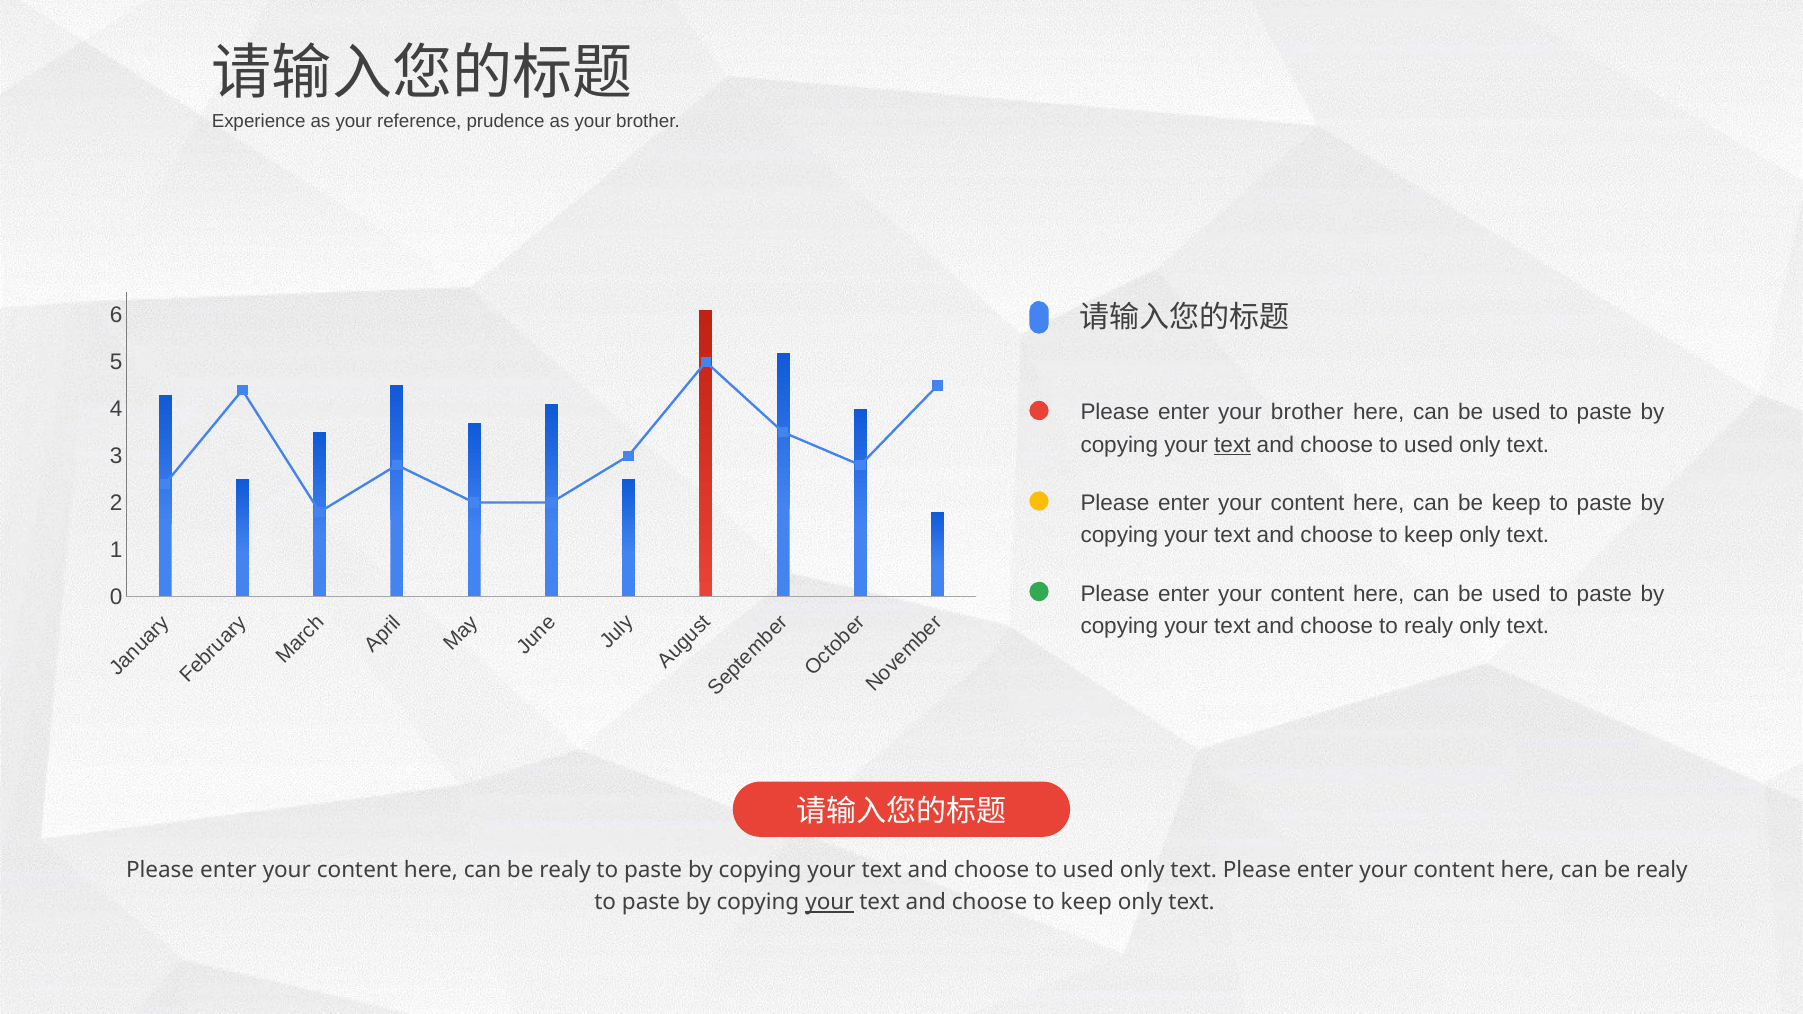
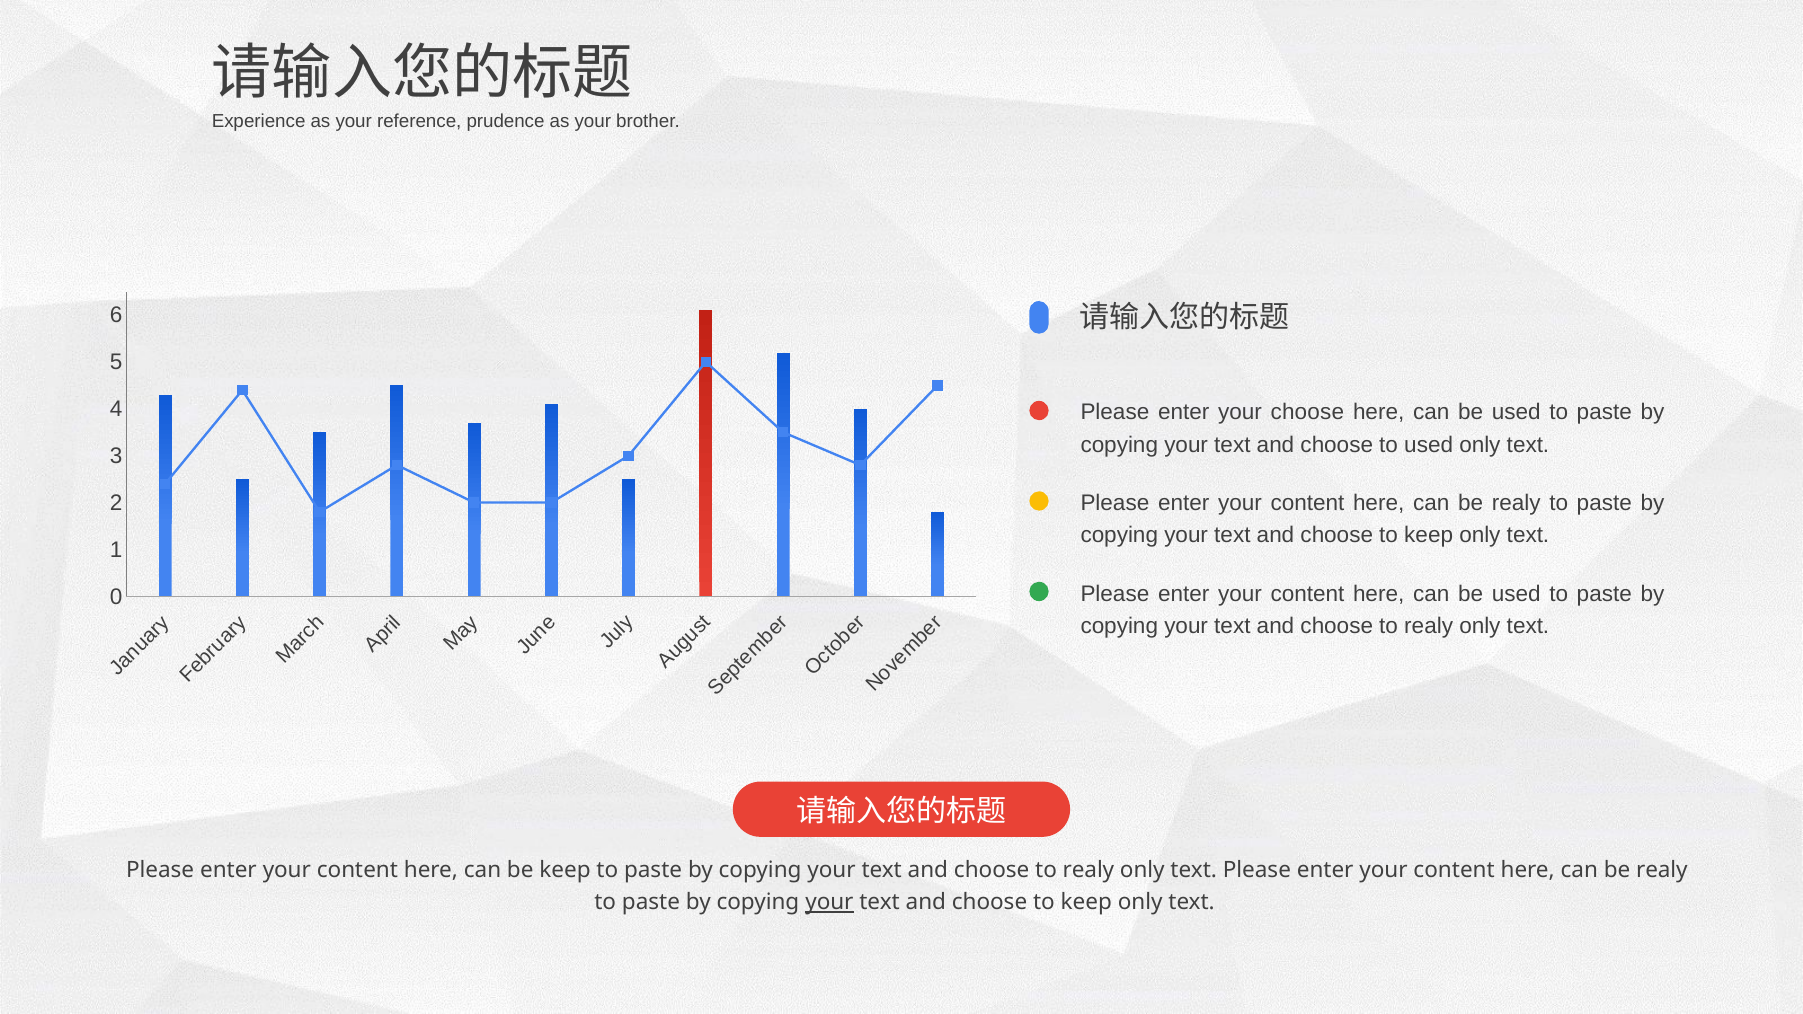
enter your brother: brother -> choose (1307, 412)
text underline: present -> none (1232, 445)
keep: keep -> realy (1516, 503)
realy: realy -> keep (565, 870)
used: used -> realy (1088, 870)
